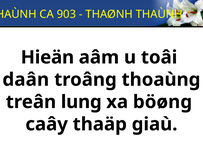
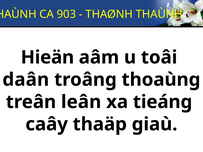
lung: lung -> leân (81, 102)
böøng: böøng -> tieáng (163, 102)
